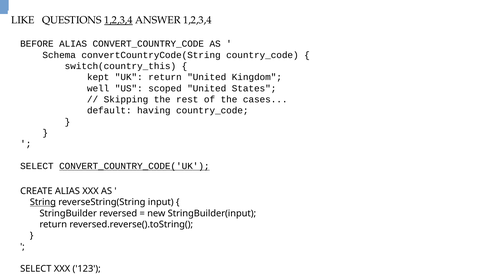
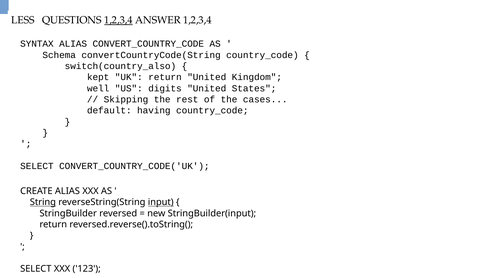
LIKE: LIKE -> LESS (23, 20)
BEFORE: BEFORE -> SYNTAX (37, 44)
switch(country_this: switch(country_this -> switch(country_also (120, 66)
scoped: scoped -> digits (165, 88)
CONVERT_COUNTRY_CODE('UK underline: present -> none (134, 166)
input underline: none -> present (161, 203)
